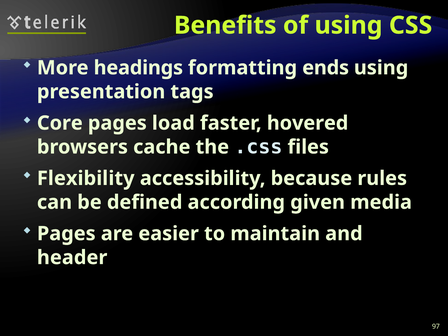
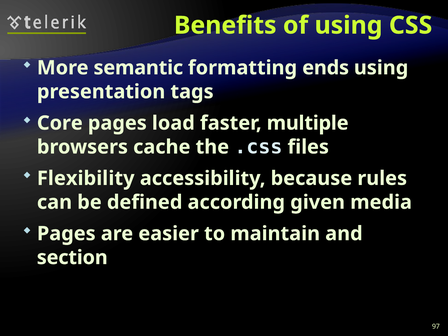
headings: headings -> semantic (138, 68)
hovered: hovered -> multiple (308, 123)
header: header -> section (72, 258)
